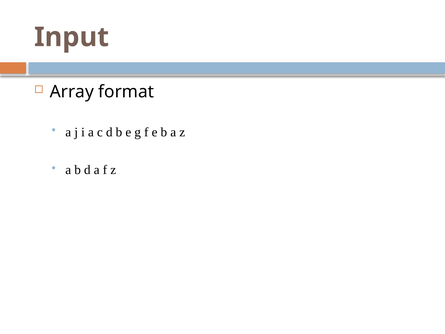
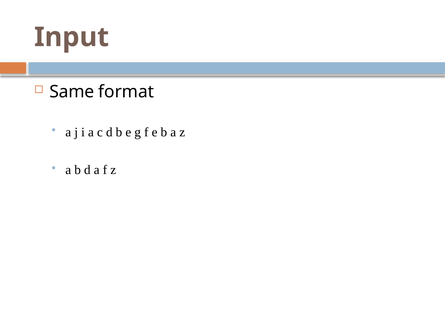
Array: Array -> Same (72, 92)
